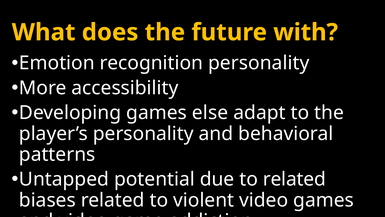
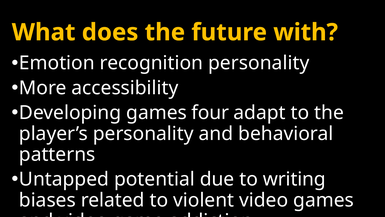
else: else -> four (210, 113)
to related: related -> writing (294, 179)
